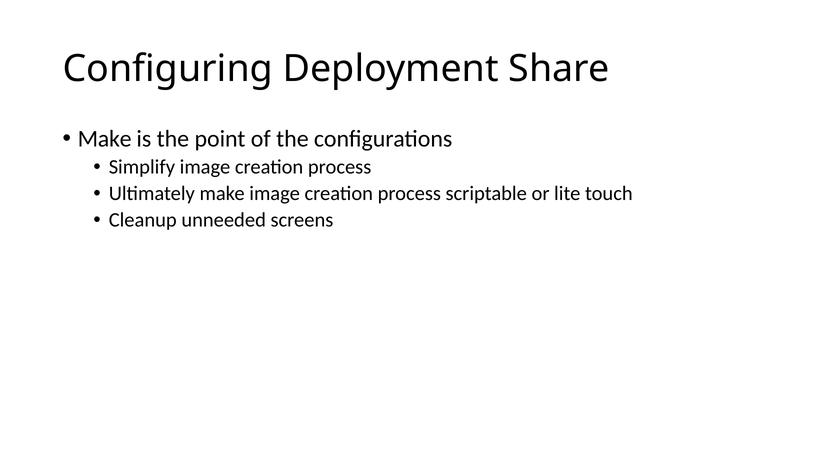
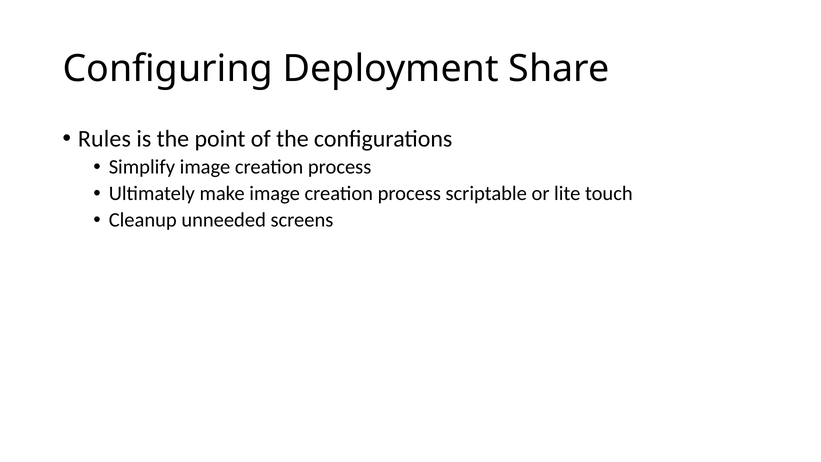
Make: Make -> Rules (104, 139)
